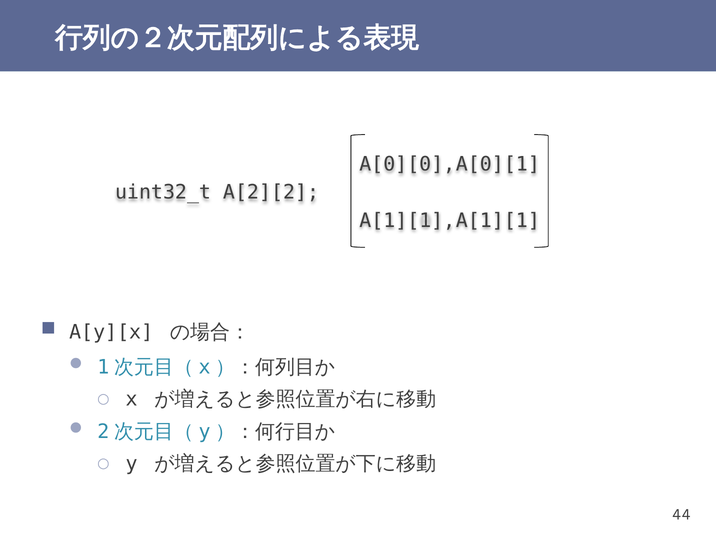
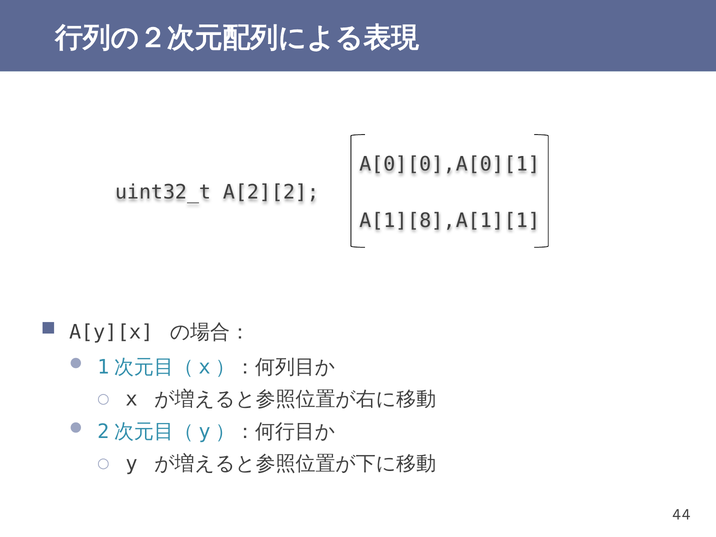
A[1][1: A[1][1 -> A[1][8 (407, 221)
